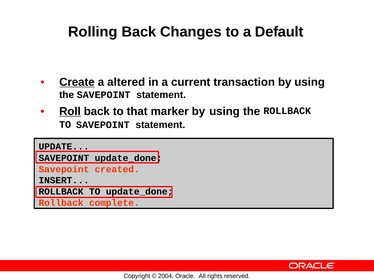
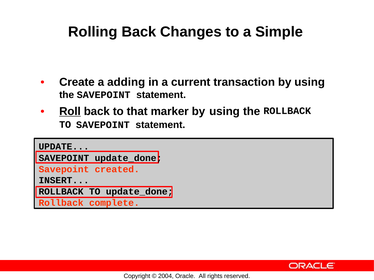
Default: Default -> Simple (279, 32)
Create underline: present -> none (77, 82)
altered: altered -> adding (126, 82)
